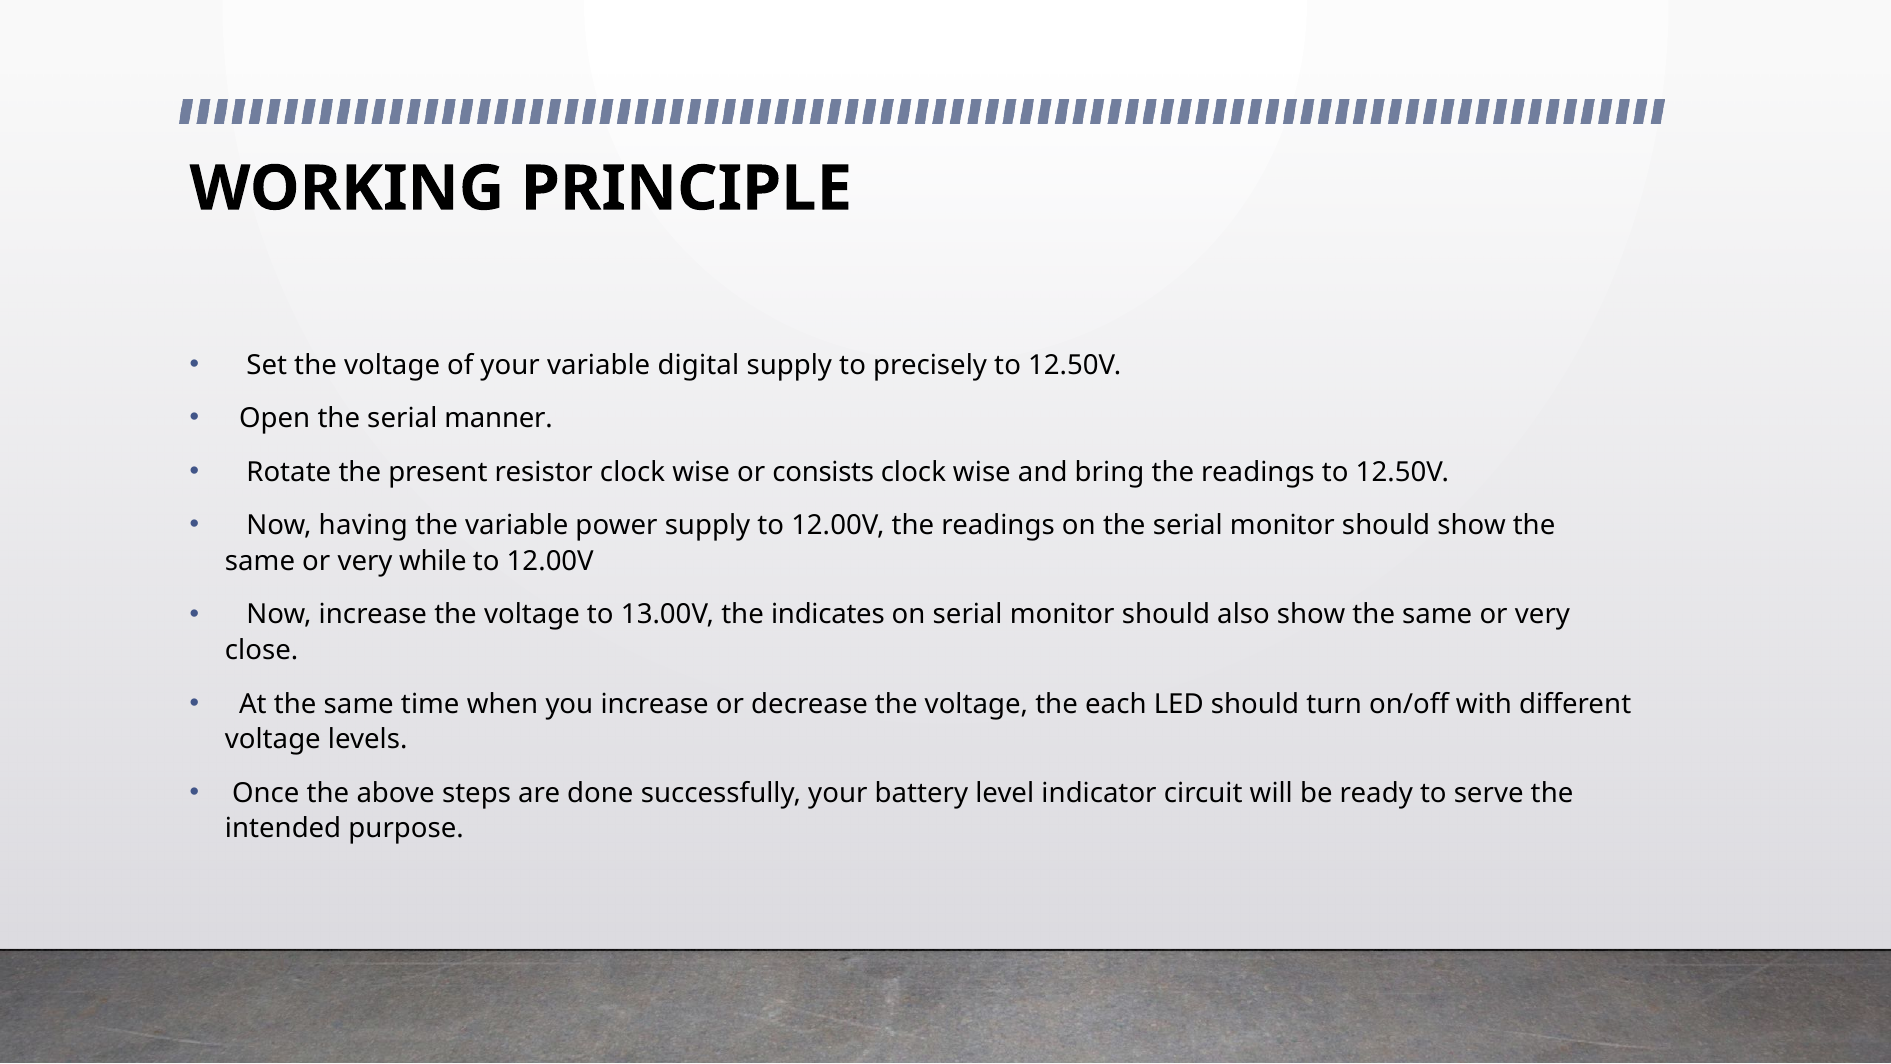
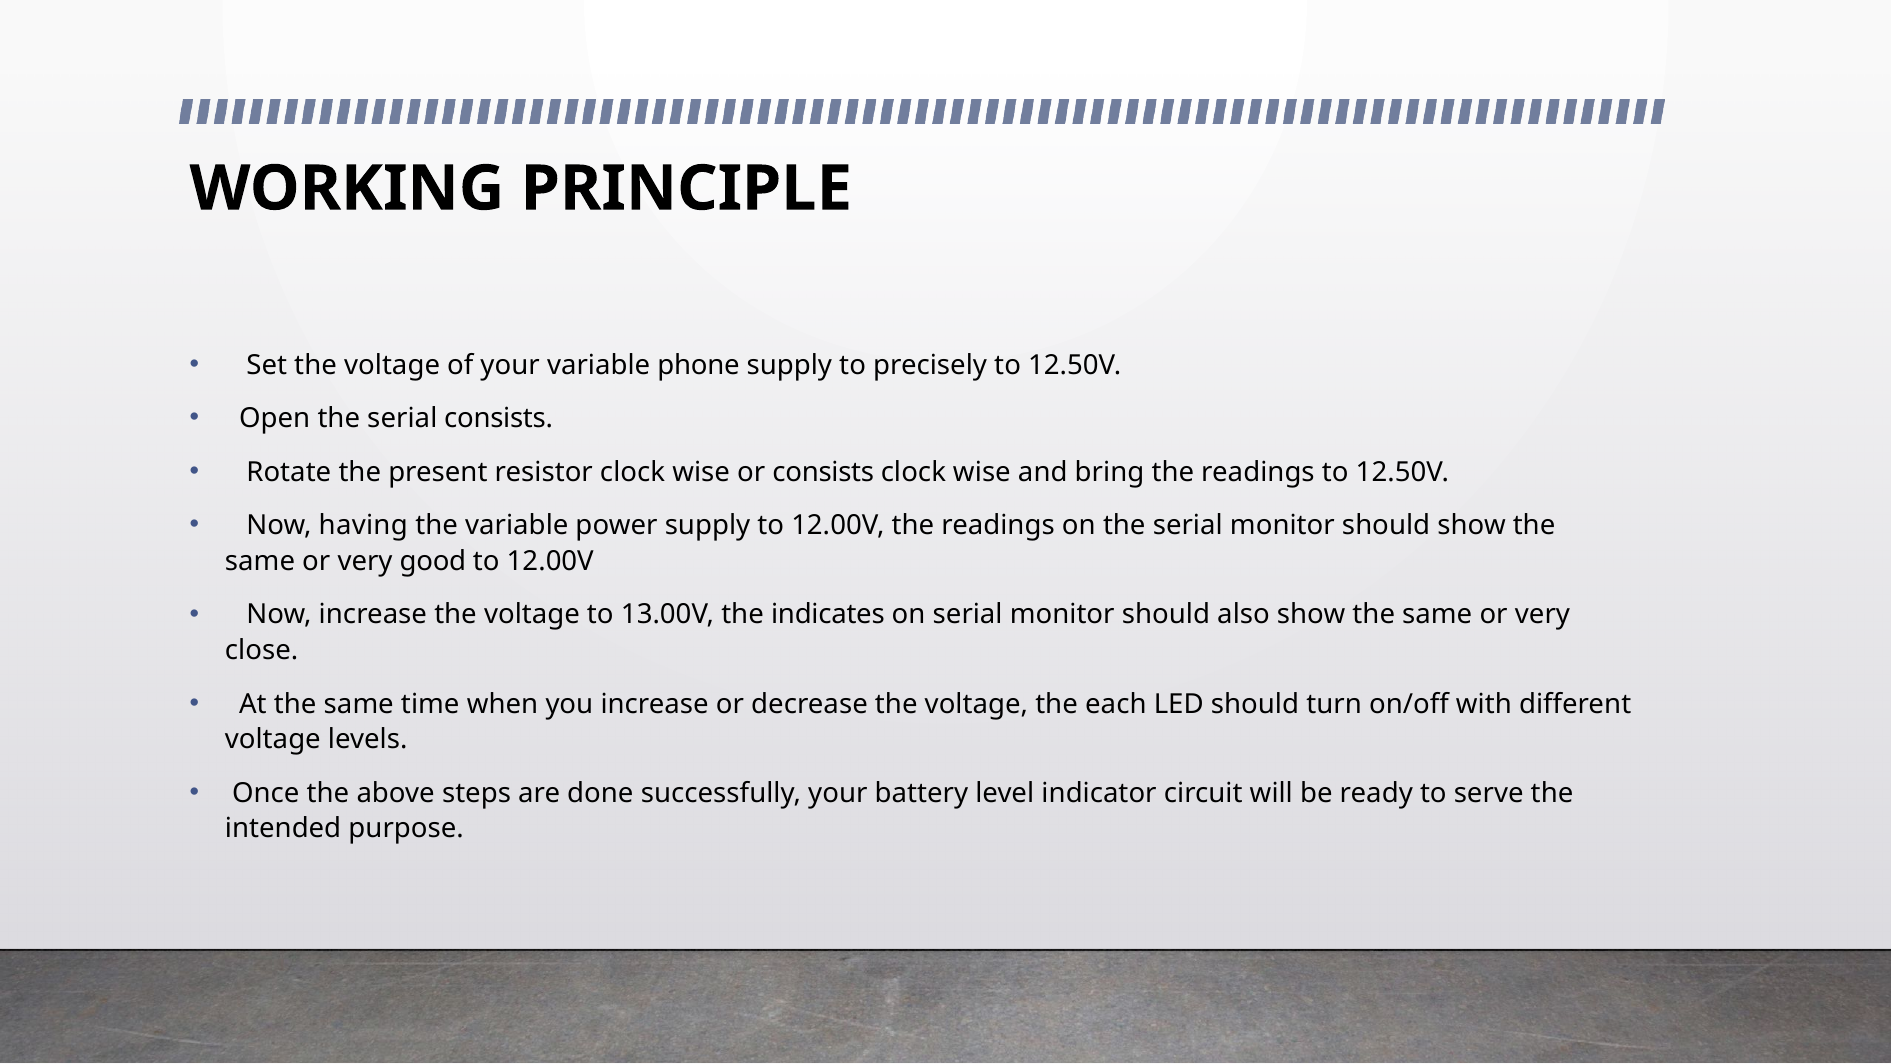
digital: digital -> phone (699, 365)
serial manner: manner -> consists (499, 418)
while: while -> good (433, 561)
